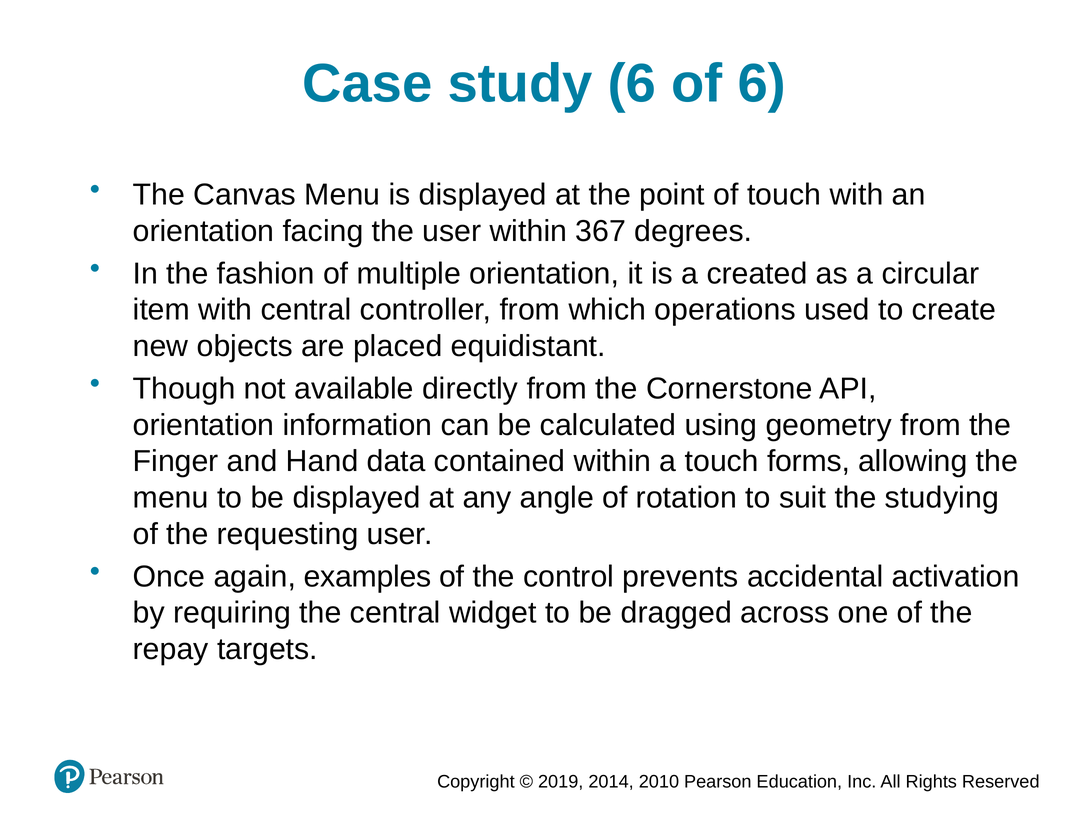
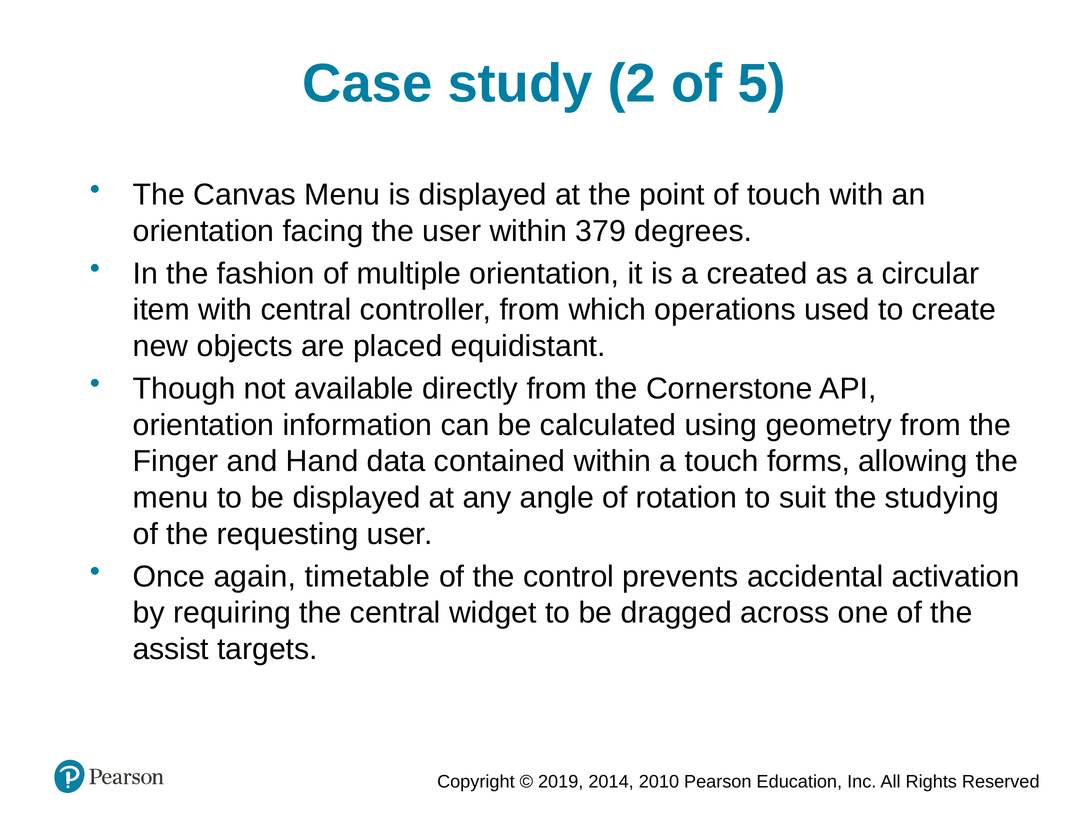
study 6: 6 -> 2 (632, 84)
of 6: 6 -> 5 (762, 84)
367: 367 -> 379 (601, 231)
examples: examples -> timetable (367, 576)
repay: repay -> assist (171, 649)
